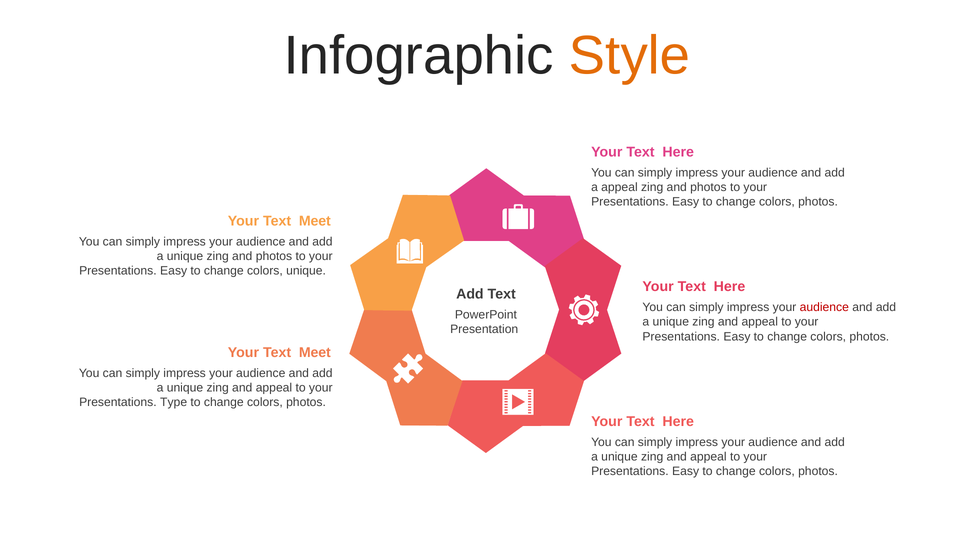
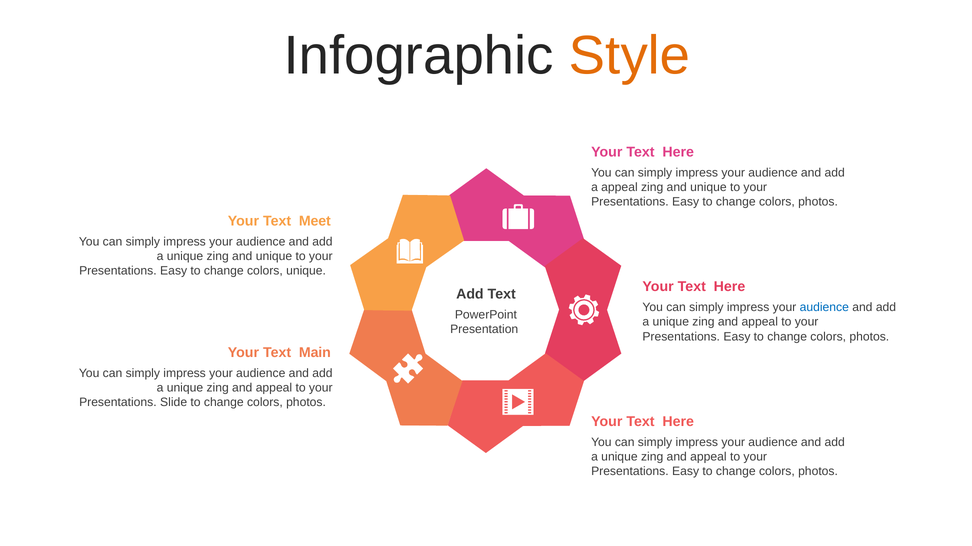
photos: photos -> unique (708, 188)
unique zing and photos: photos -> unique (274, 256)
audience colour: red -> blue (824, 308)
Meet: Meet -> Main (315, 353)
Type: Type -> Slide (174, 403)
